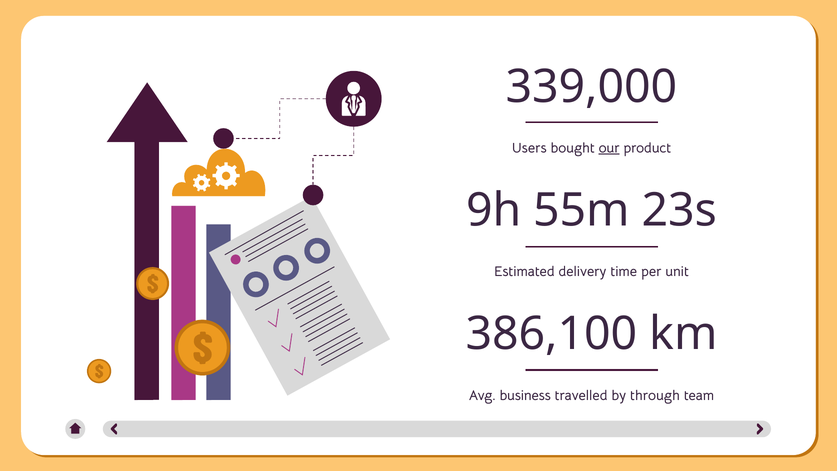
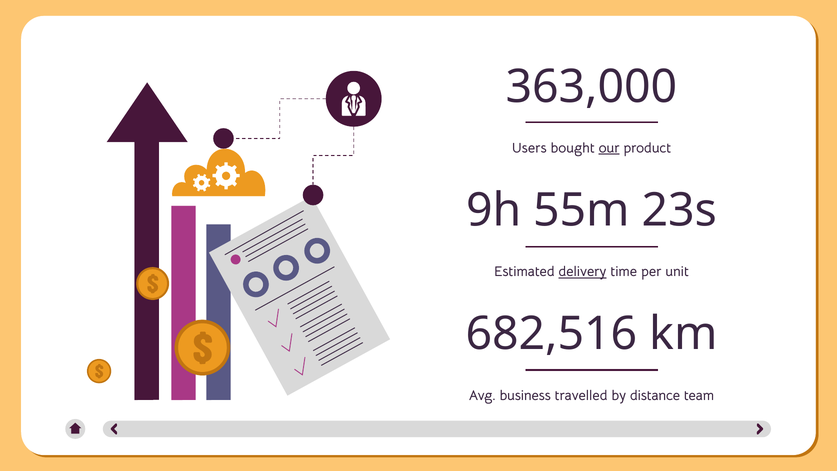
339,000: 339,000 -> 363,000 (592, 87)
delivery underline: none -> present (582, 272)
386,100: 386,100 -> 682,516 (552, 334)
through: through -> distance (655, 395)
